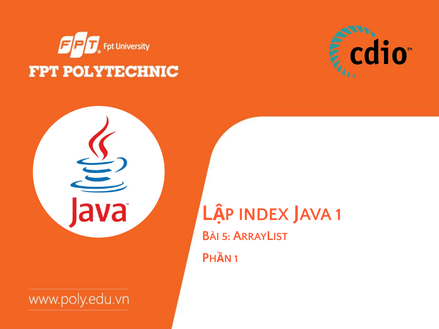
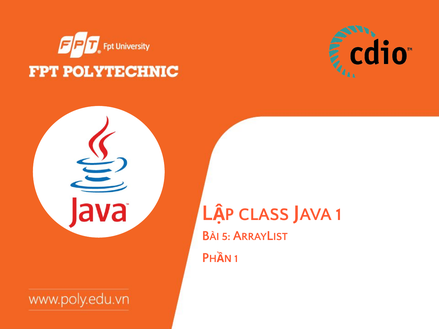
INDEX: INDEX -> CLASS (264, 214)
